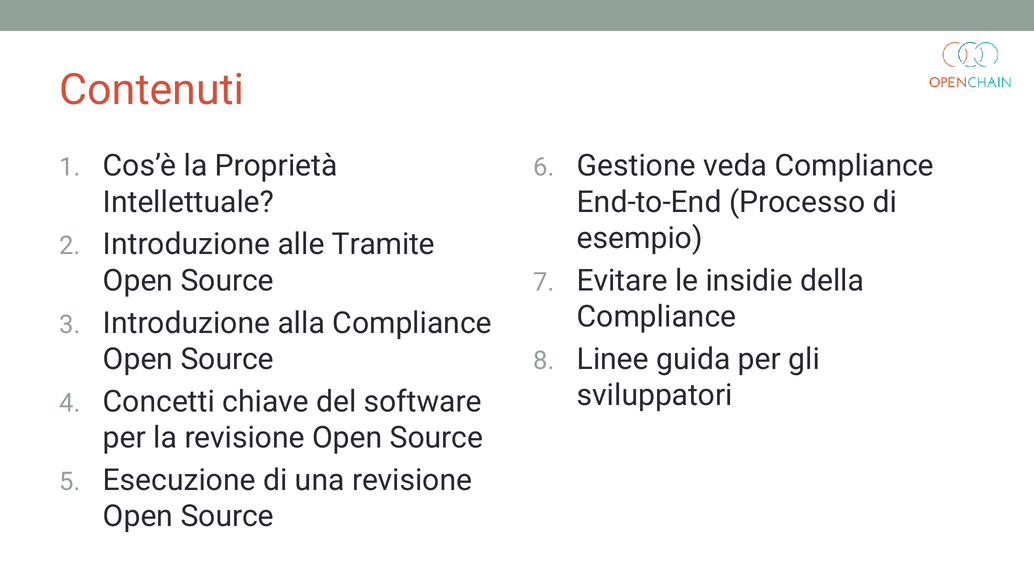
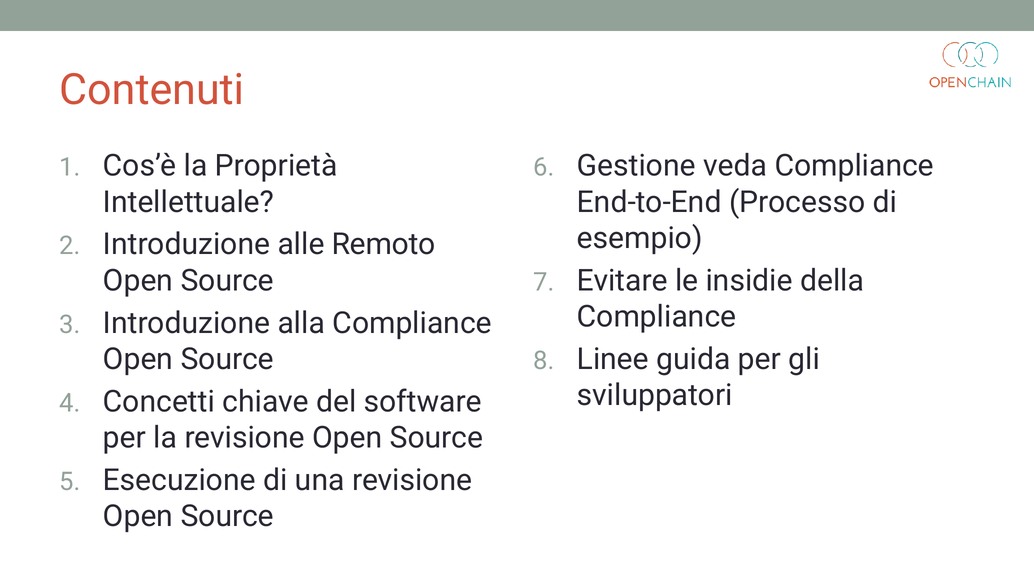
Tramite: Tramite -> Remoto (383, 244)
